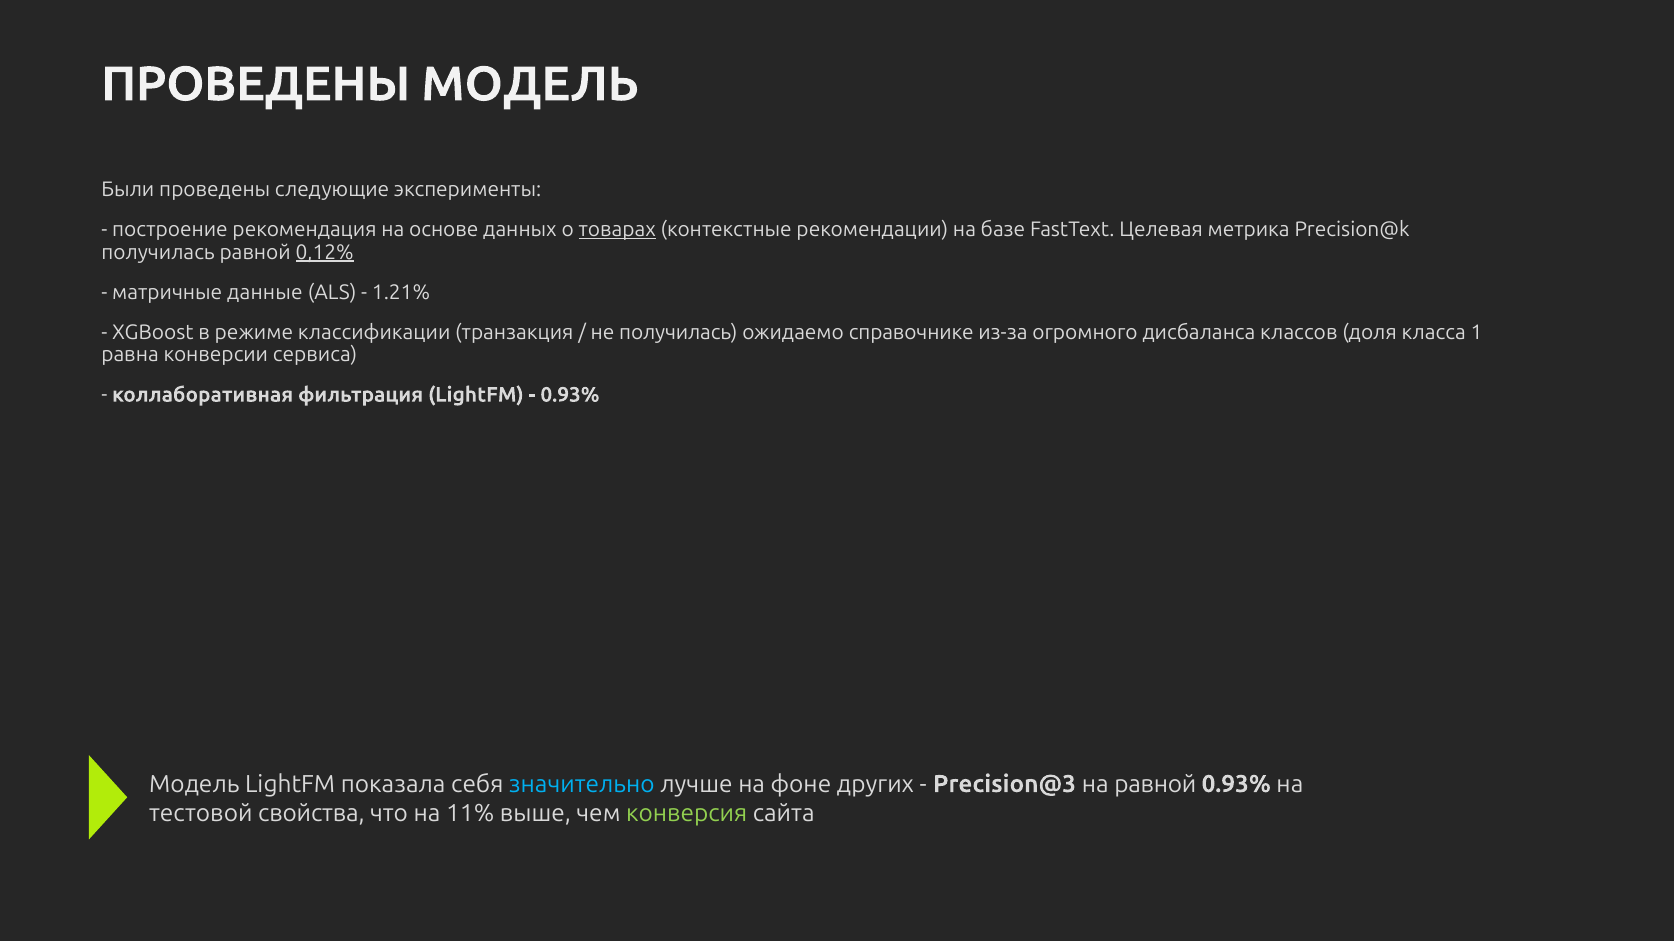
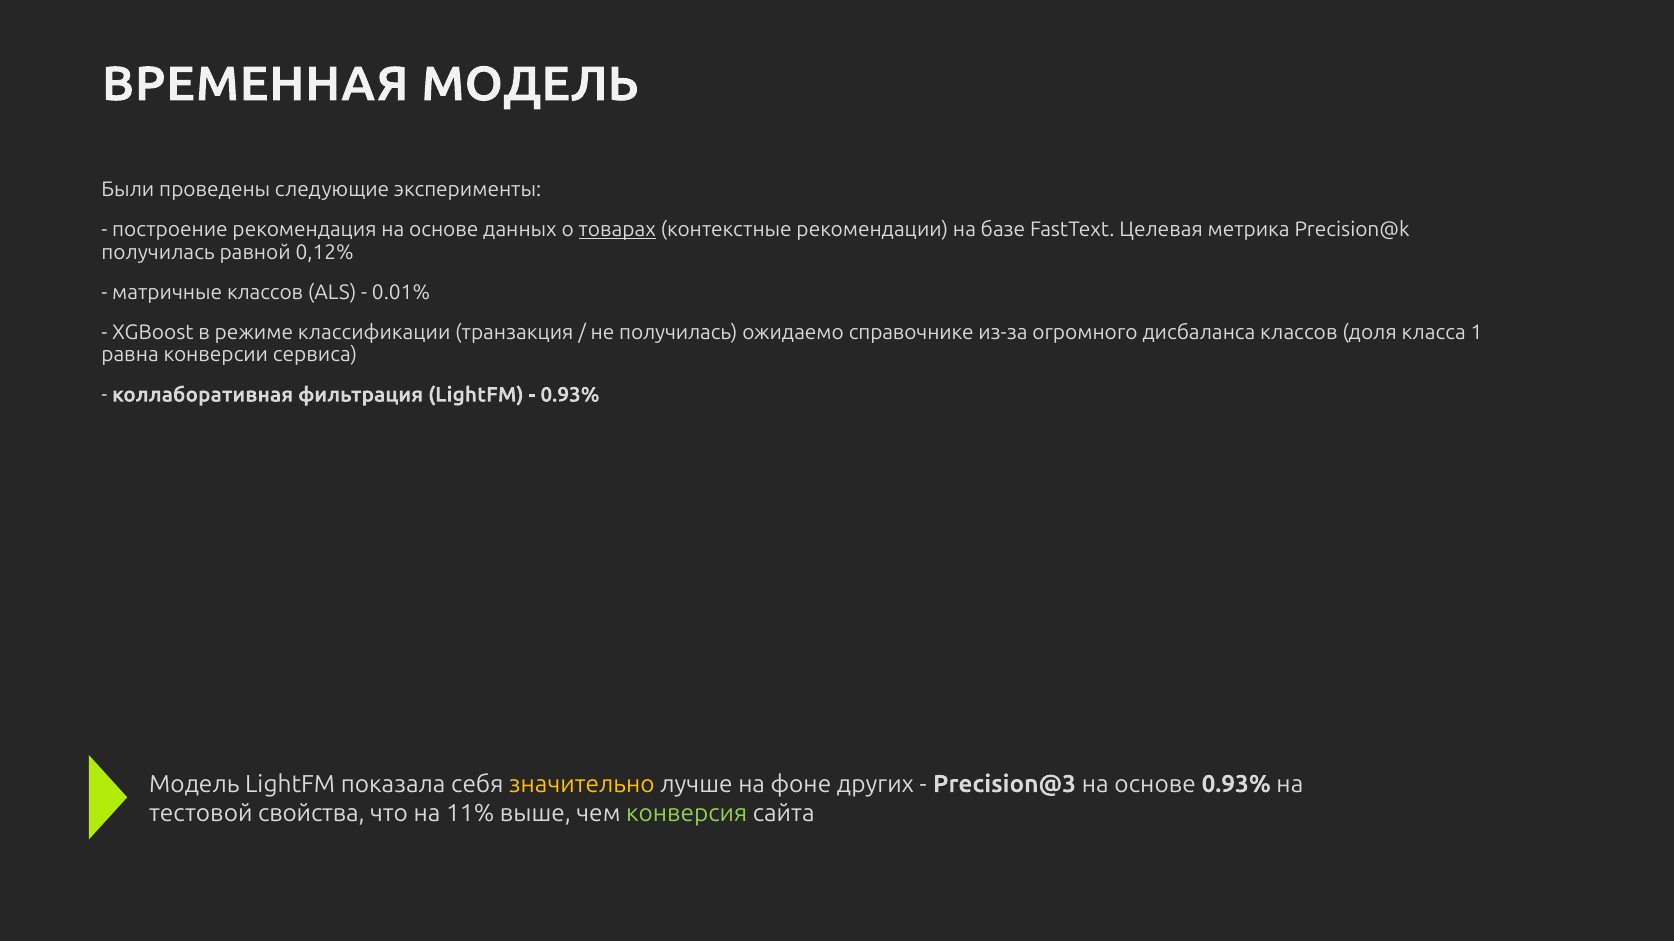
ПРОВЕДЕНЫ: ПРОВЕДЕНЫ -> ВРЕМЕННАЯ (255, 84)
0,12% underline: present -> none (325, 252)
матричные данные: данные -> классов (265, 292)
1.21%: 1.21% -> 0.01% (401, 292)
значительно colour: light blue -> yellow (582, 784)
Precision@3 на равной: равной -> основе (1155, 784)
